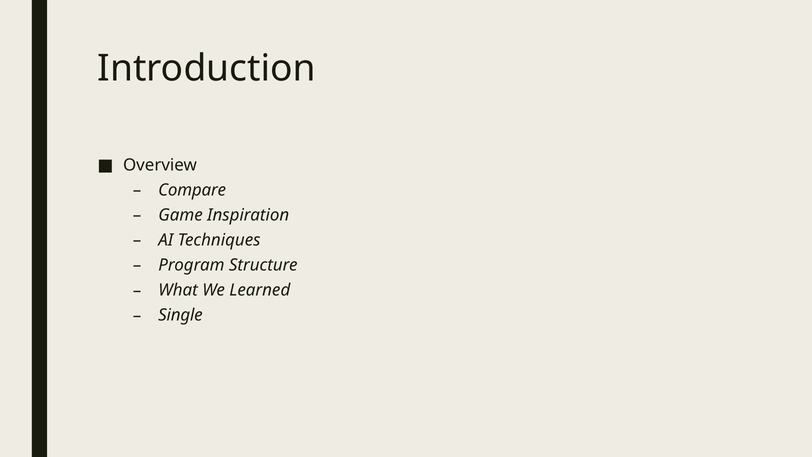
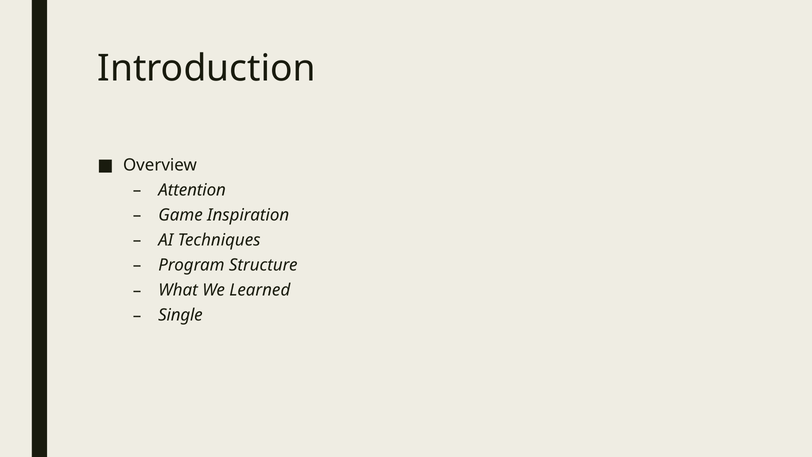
Compare: Compare -> Attention (192, 190)
